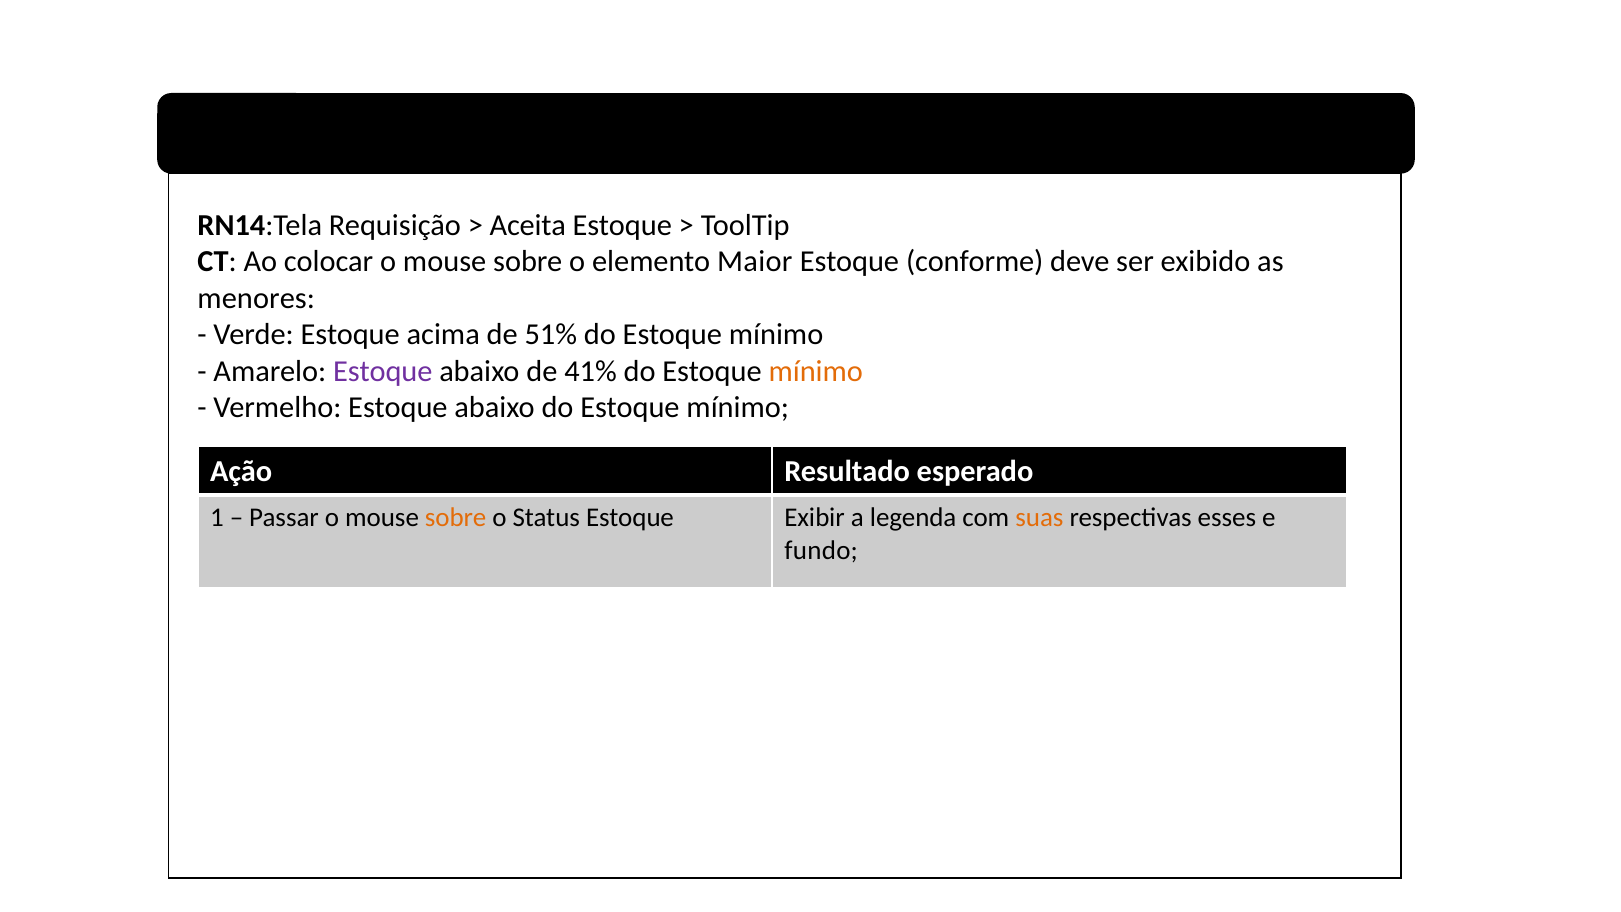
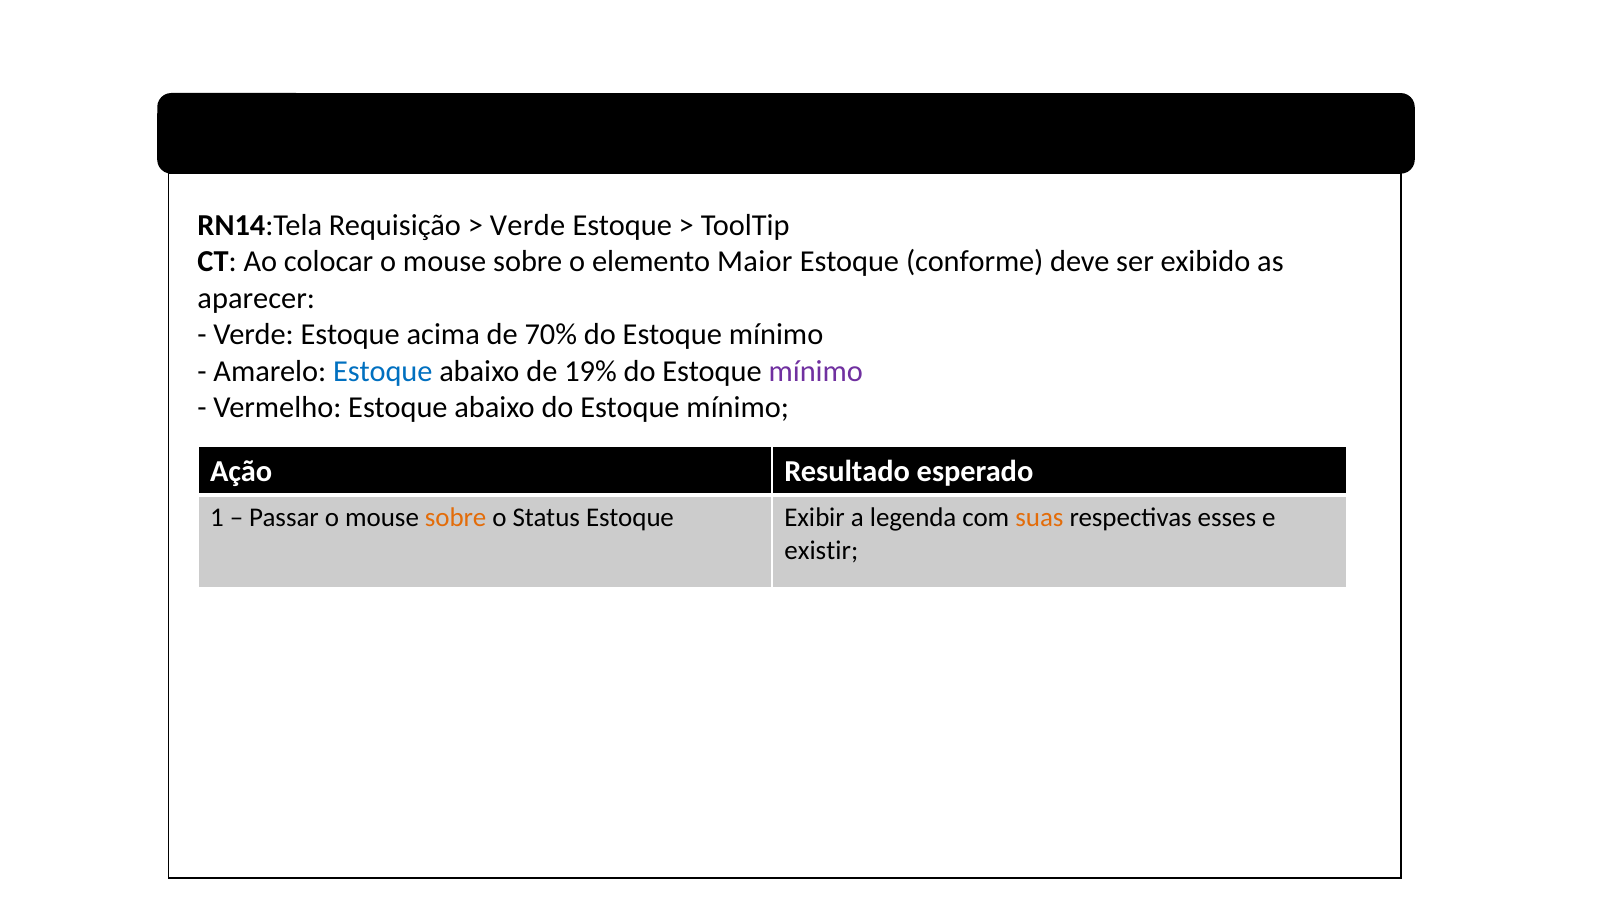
Aceita: Aceita -> Verde (528, 225)
menores: menores -> aparecer (256, 298)
51%: 51% -> 70% (551, 335)
Estoque colour: purple -> blue (383, 371)
41%: 41% -> 19% (591, 371)
mínimo colour: orange -> purple (816, 371)
fundo: fundo -> existir (821, 551)
